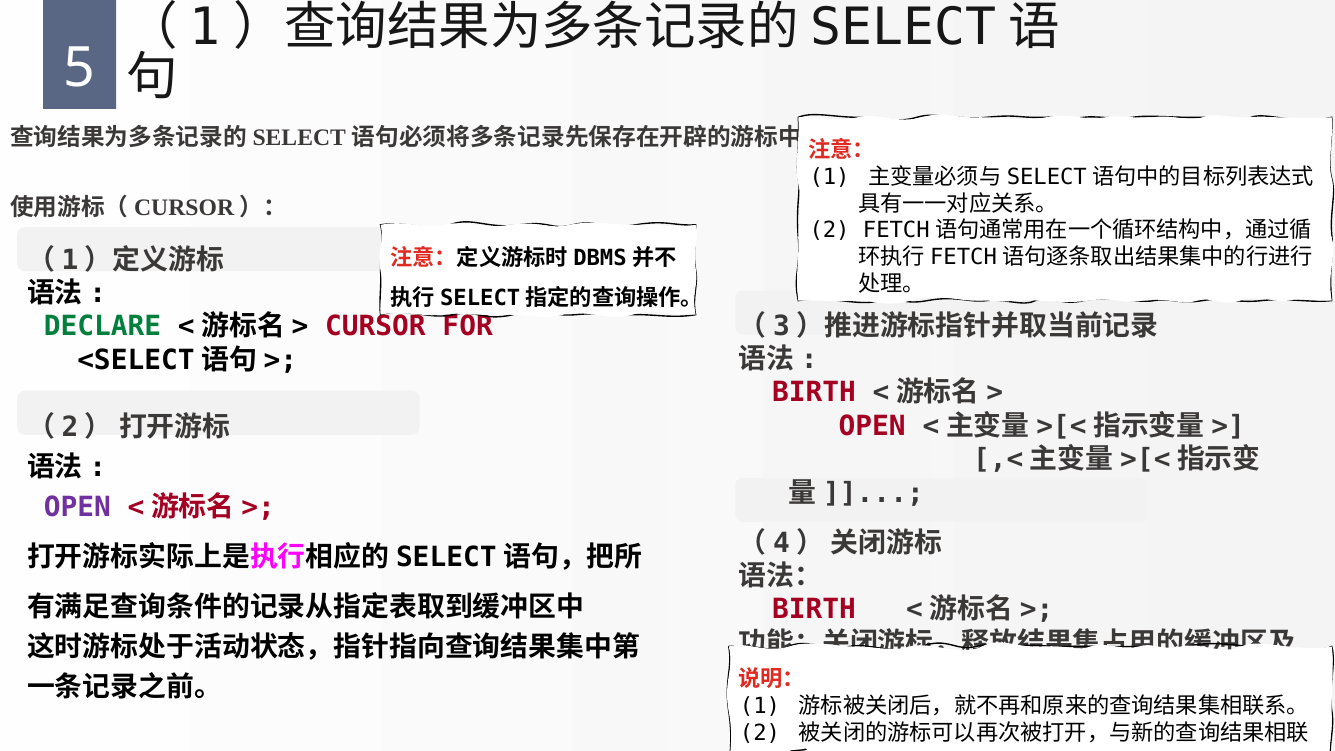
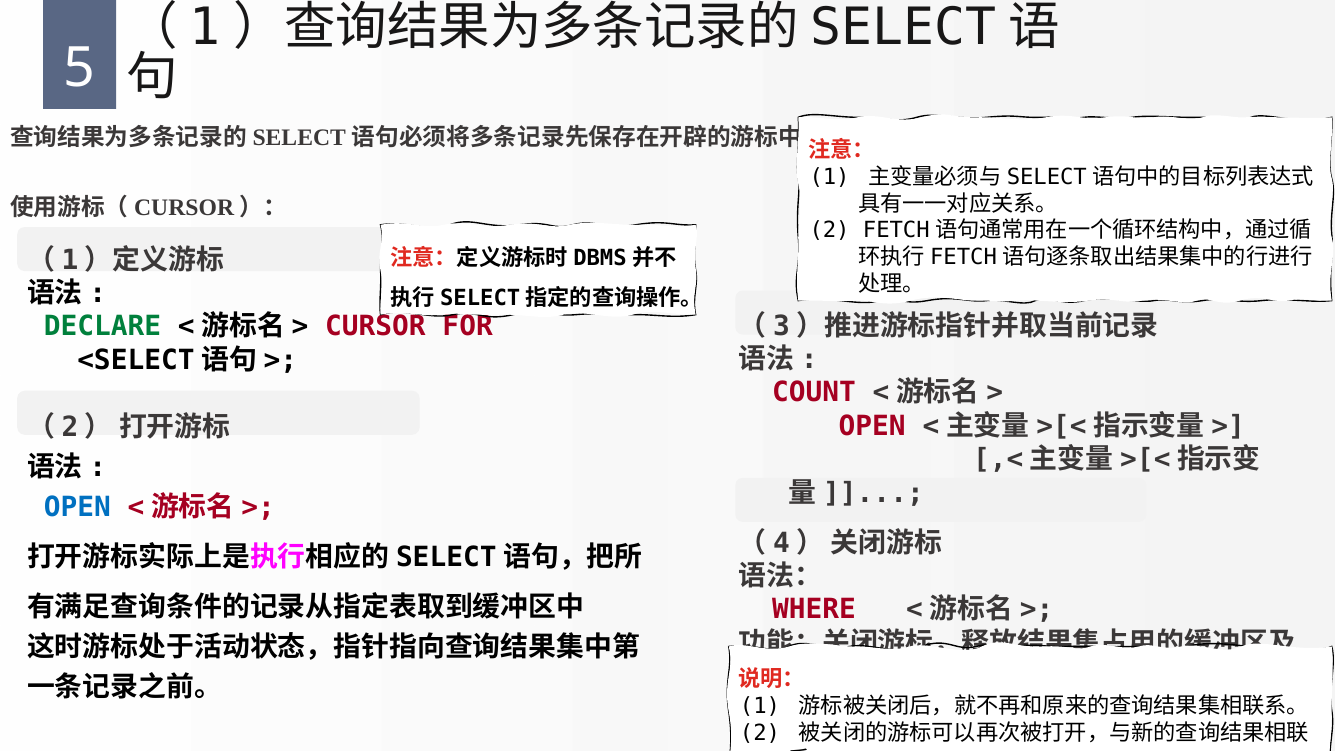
BIRTH: BIRTH -> COUNT (814, 393)
OPEN colour: purple -> blue (77, 507)
BIRTH: BIRTH -> WHERE (814, 610)
